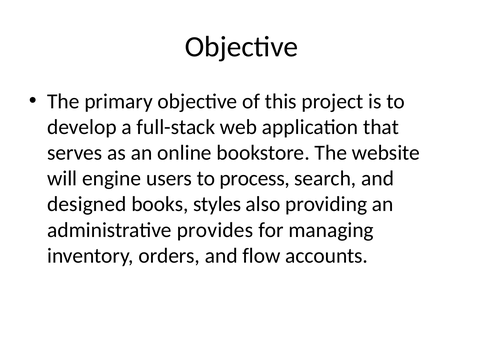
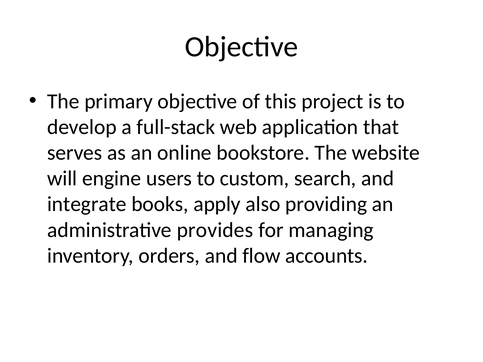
process: process -> custom (255, 179)
designed: designed -> integrate (87, 204)
styles: styles -> apply (217, 204)
